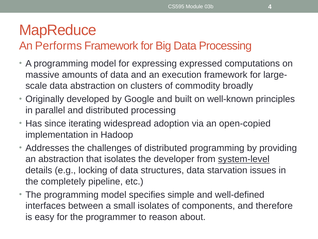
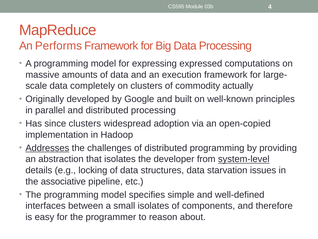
data abstraction: abstraction -> completely (93, 86)
broadly: broadly -> actually (238, 86)
since iterating: iterating -> clusters (85, 123)
Addresses underline: none -> present (47, 148)
completely: completely -> associative (63, 181)
